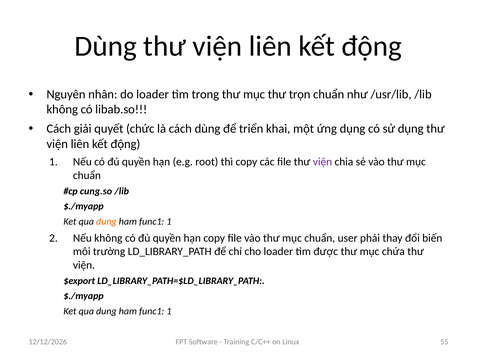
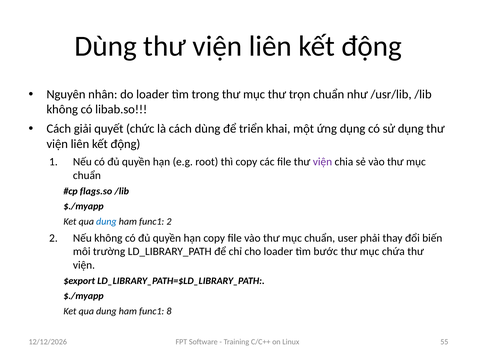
cung.so: cung.so -> flags.so (96, 191)
dung colour: orange -> blue (106, 221)
1: 1 -> 2 (169, 221)
được: được -> bước (326, 251)
1: 1 -> 8 (169, 311)
